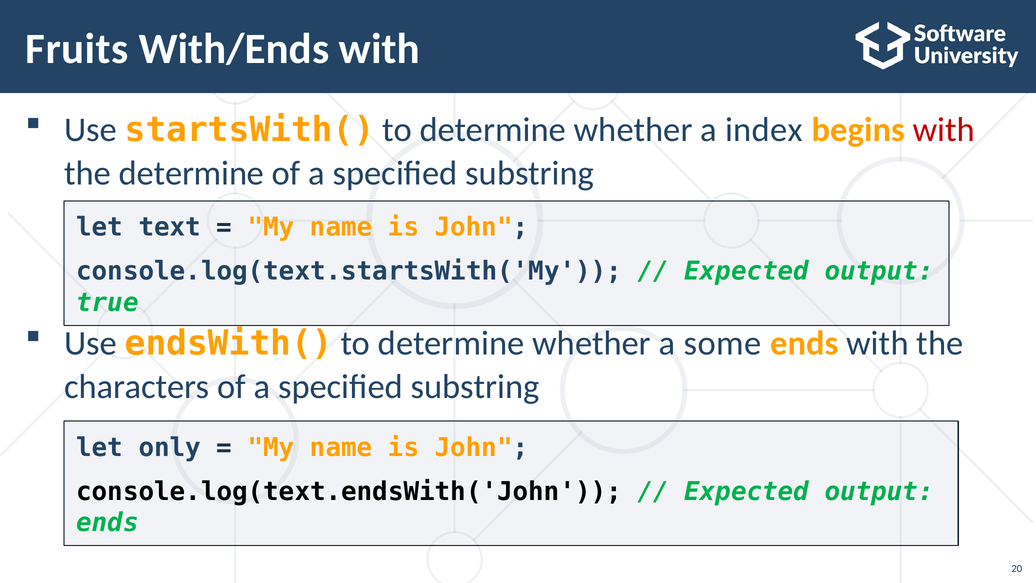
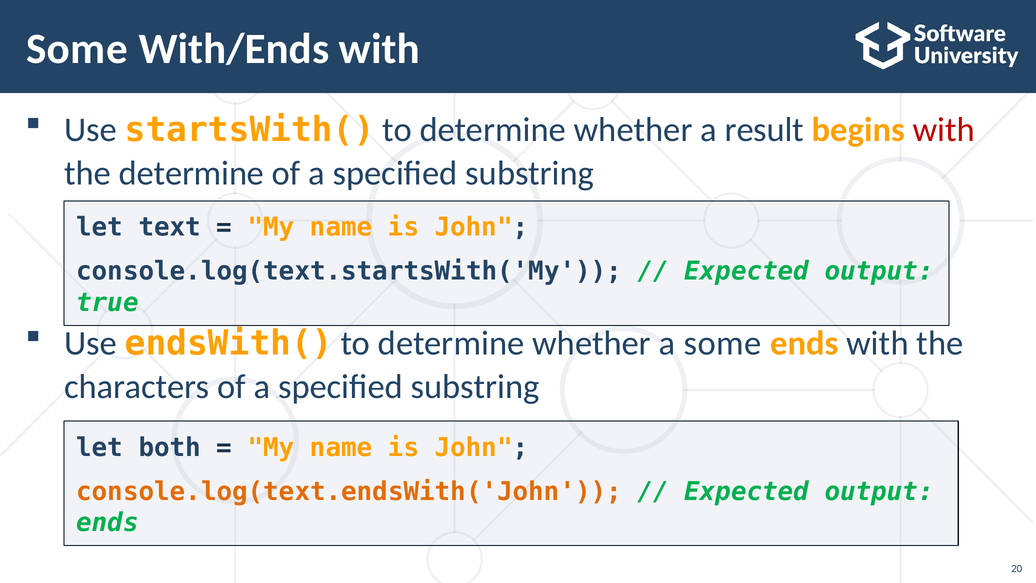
Fruits: Fruits -> Some (77, 49)
index: index -> result (764, 130)
only: only -> both (170, 447)
console.log(text.endsWith('John colour: black -> orange (349, 491)
